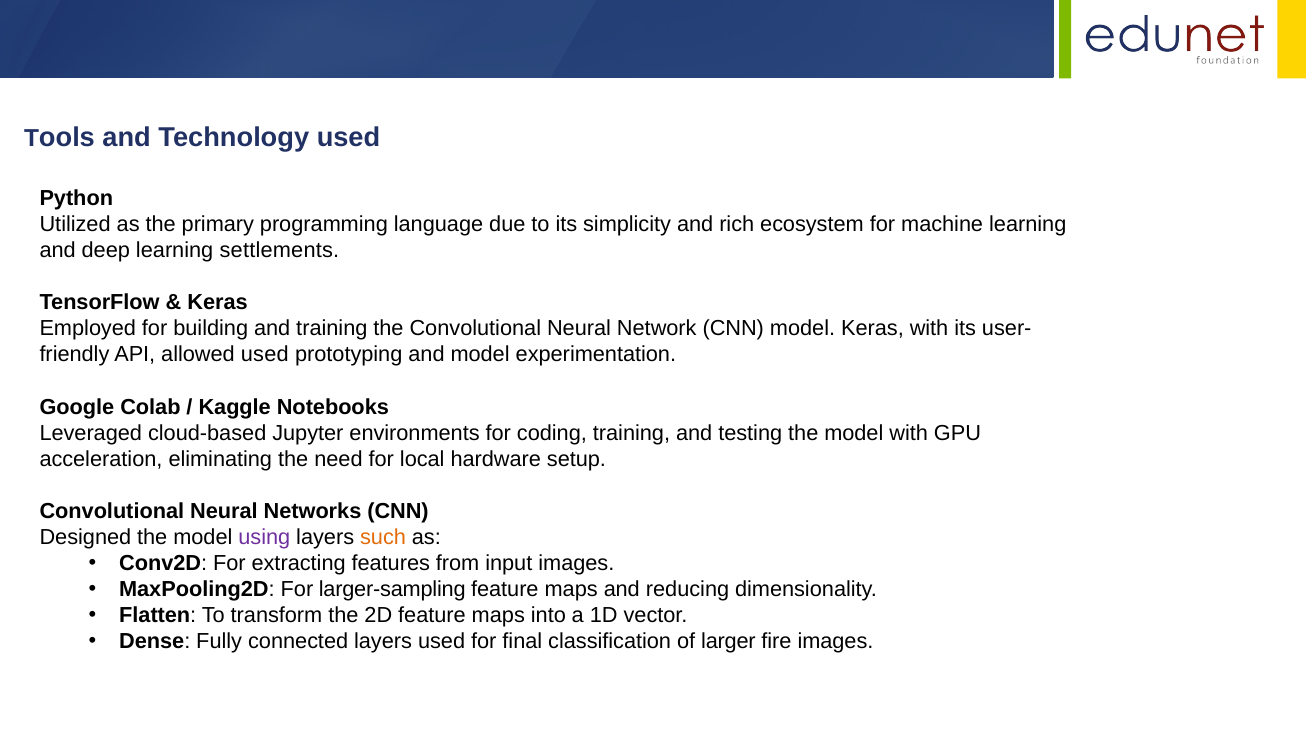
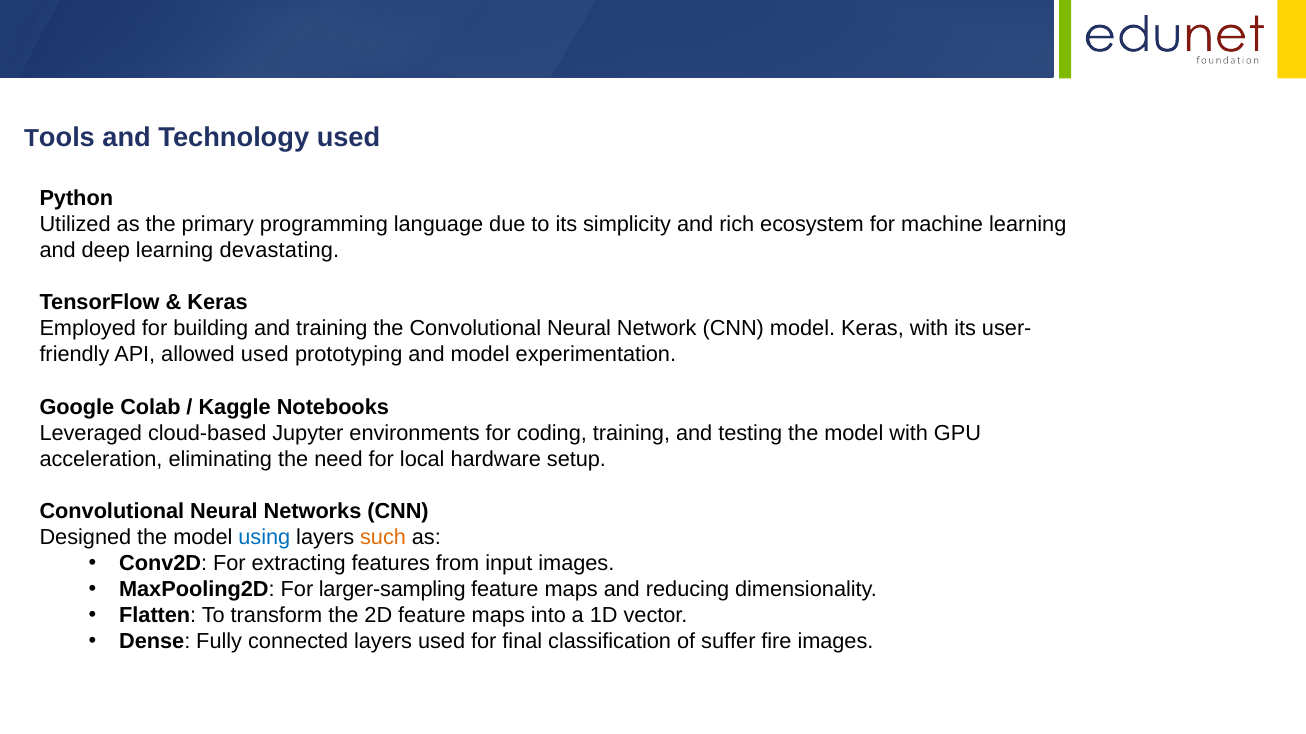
settlements: settlements -> devastating (279, 251)
using colour: purple -> blue (264, 538)
larger: larger -> suffer (728, 642)
